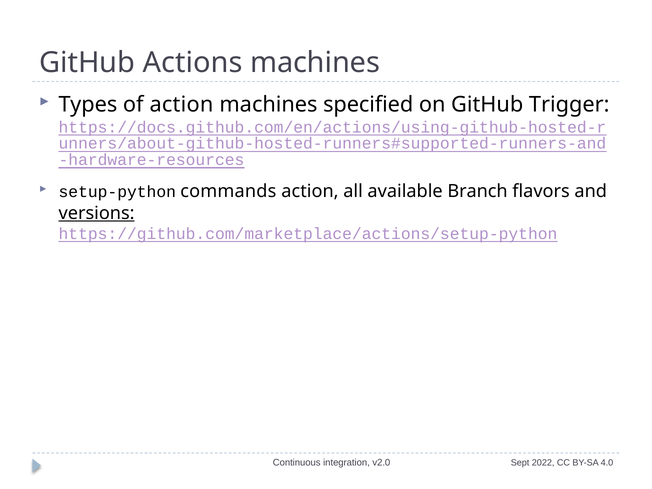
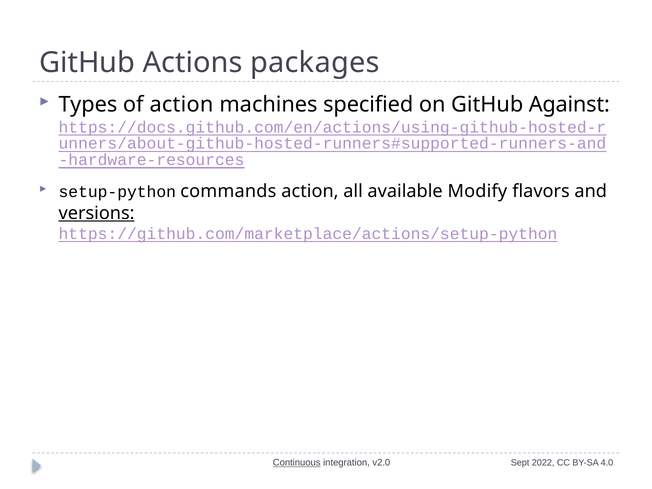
Actions machines: machines -> packages (315, 63)
Trigger: Trigger -> Against (569, 105)
Branch: Branch -> Modify (477, 191)
Continuous underline: none -> present (297, 463)
